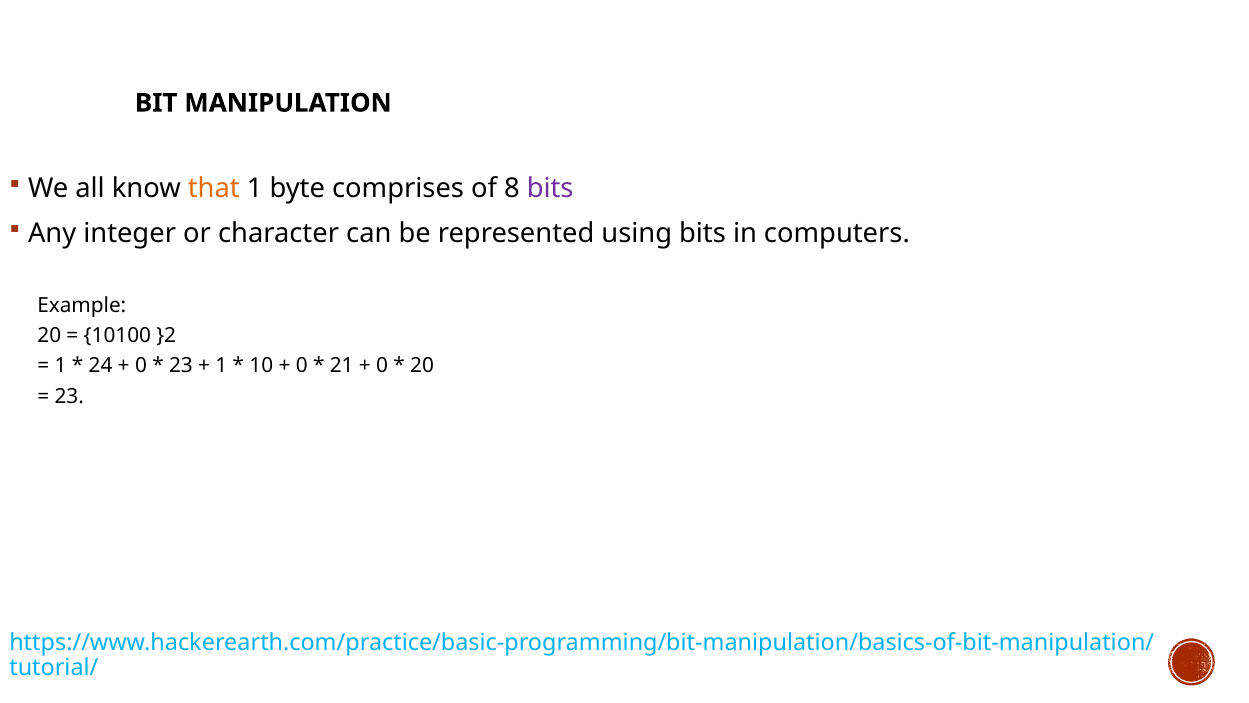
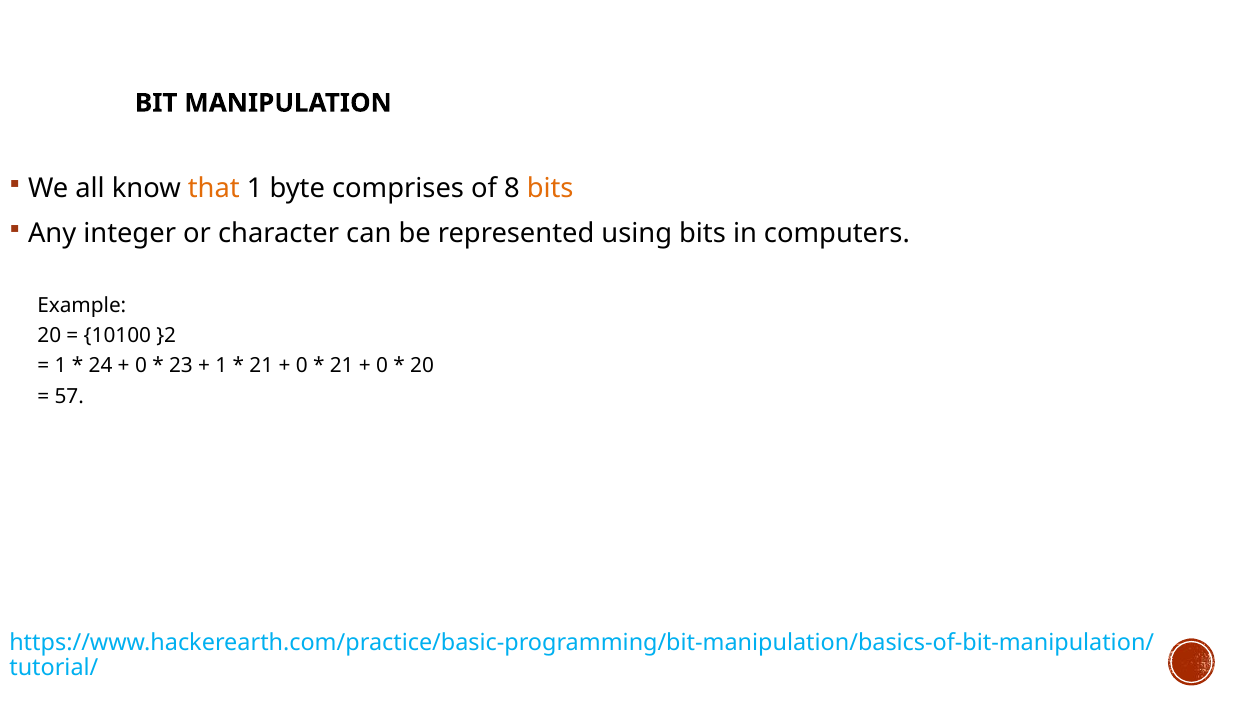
bits colour: purple -> orange (550, 188)
10: 10 -> 21 (261, 366)
23: 23 -> 57 (69, 396)
